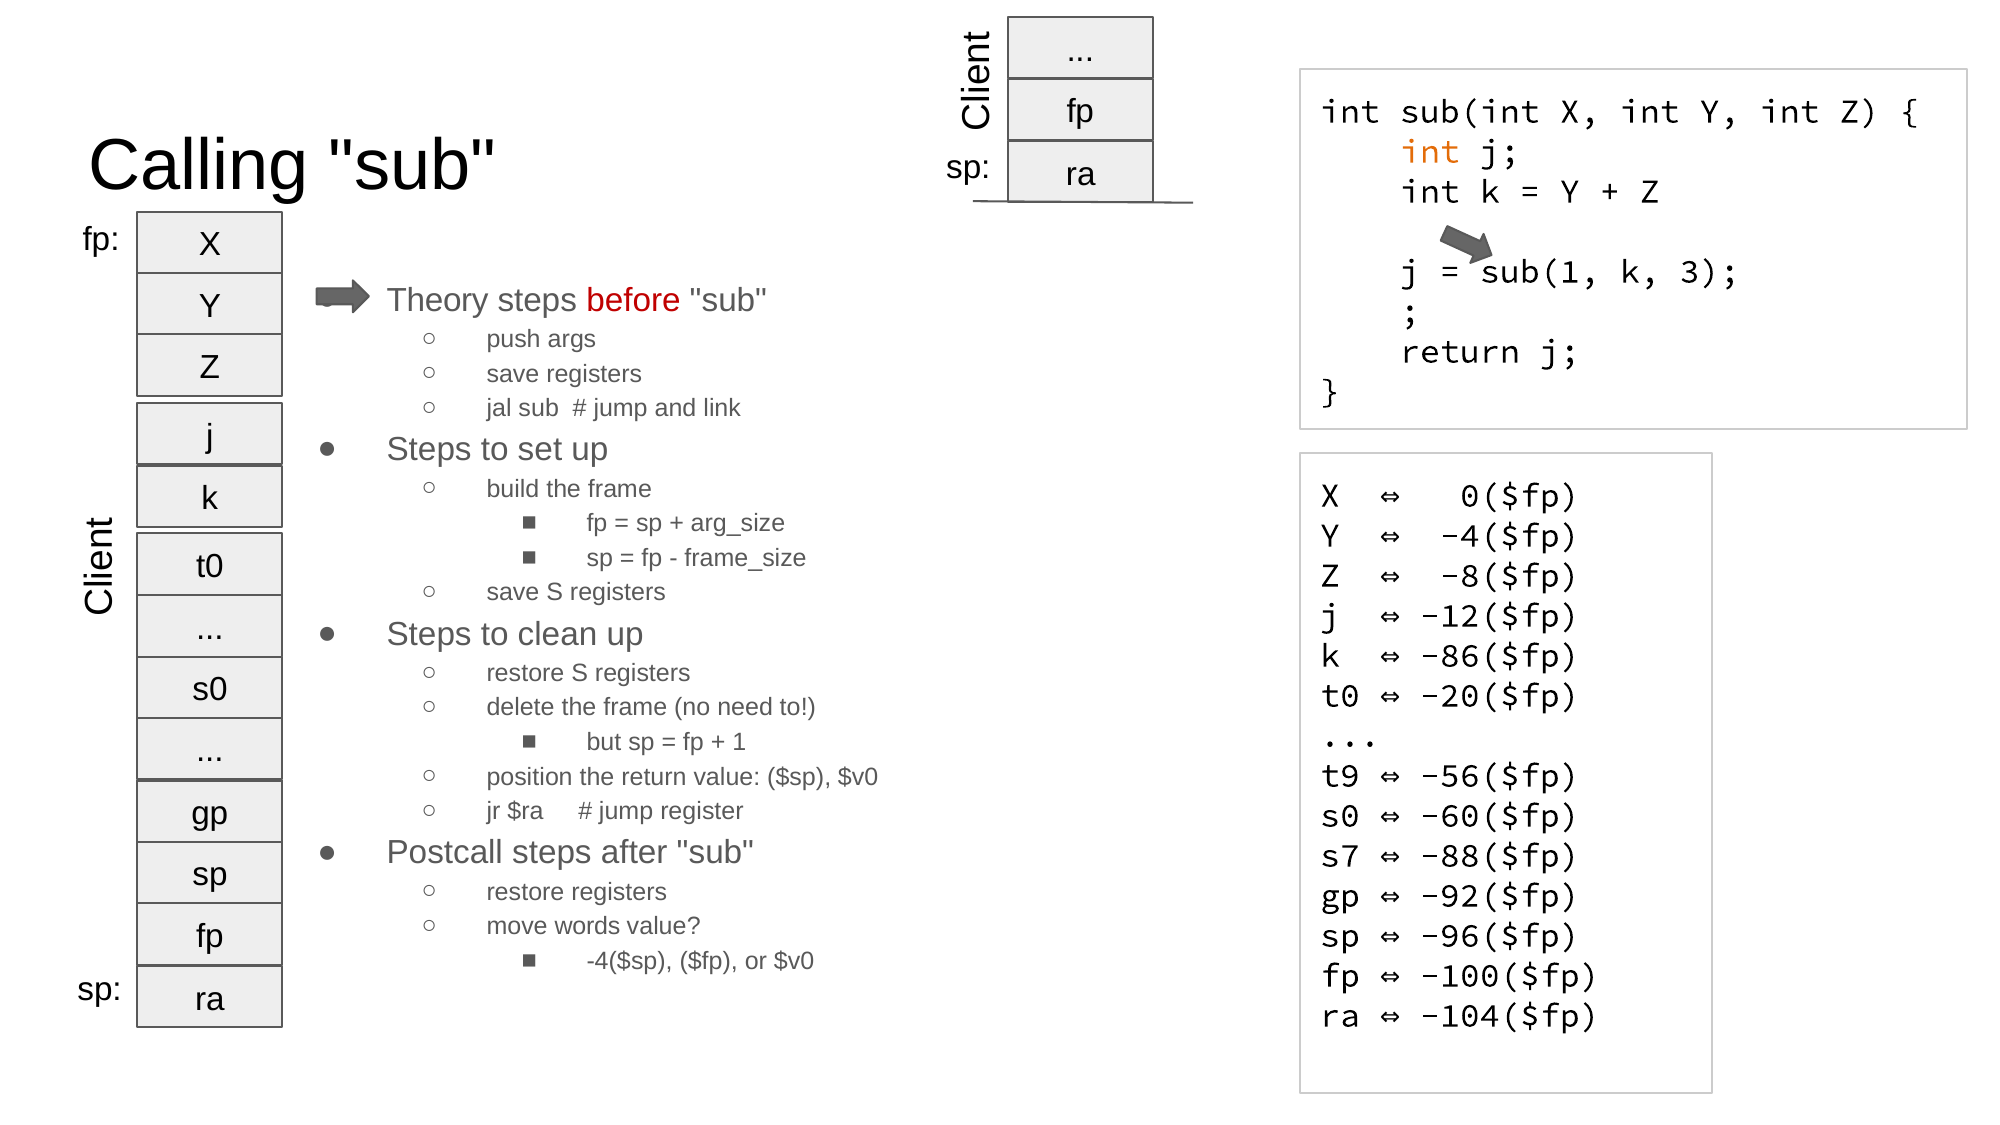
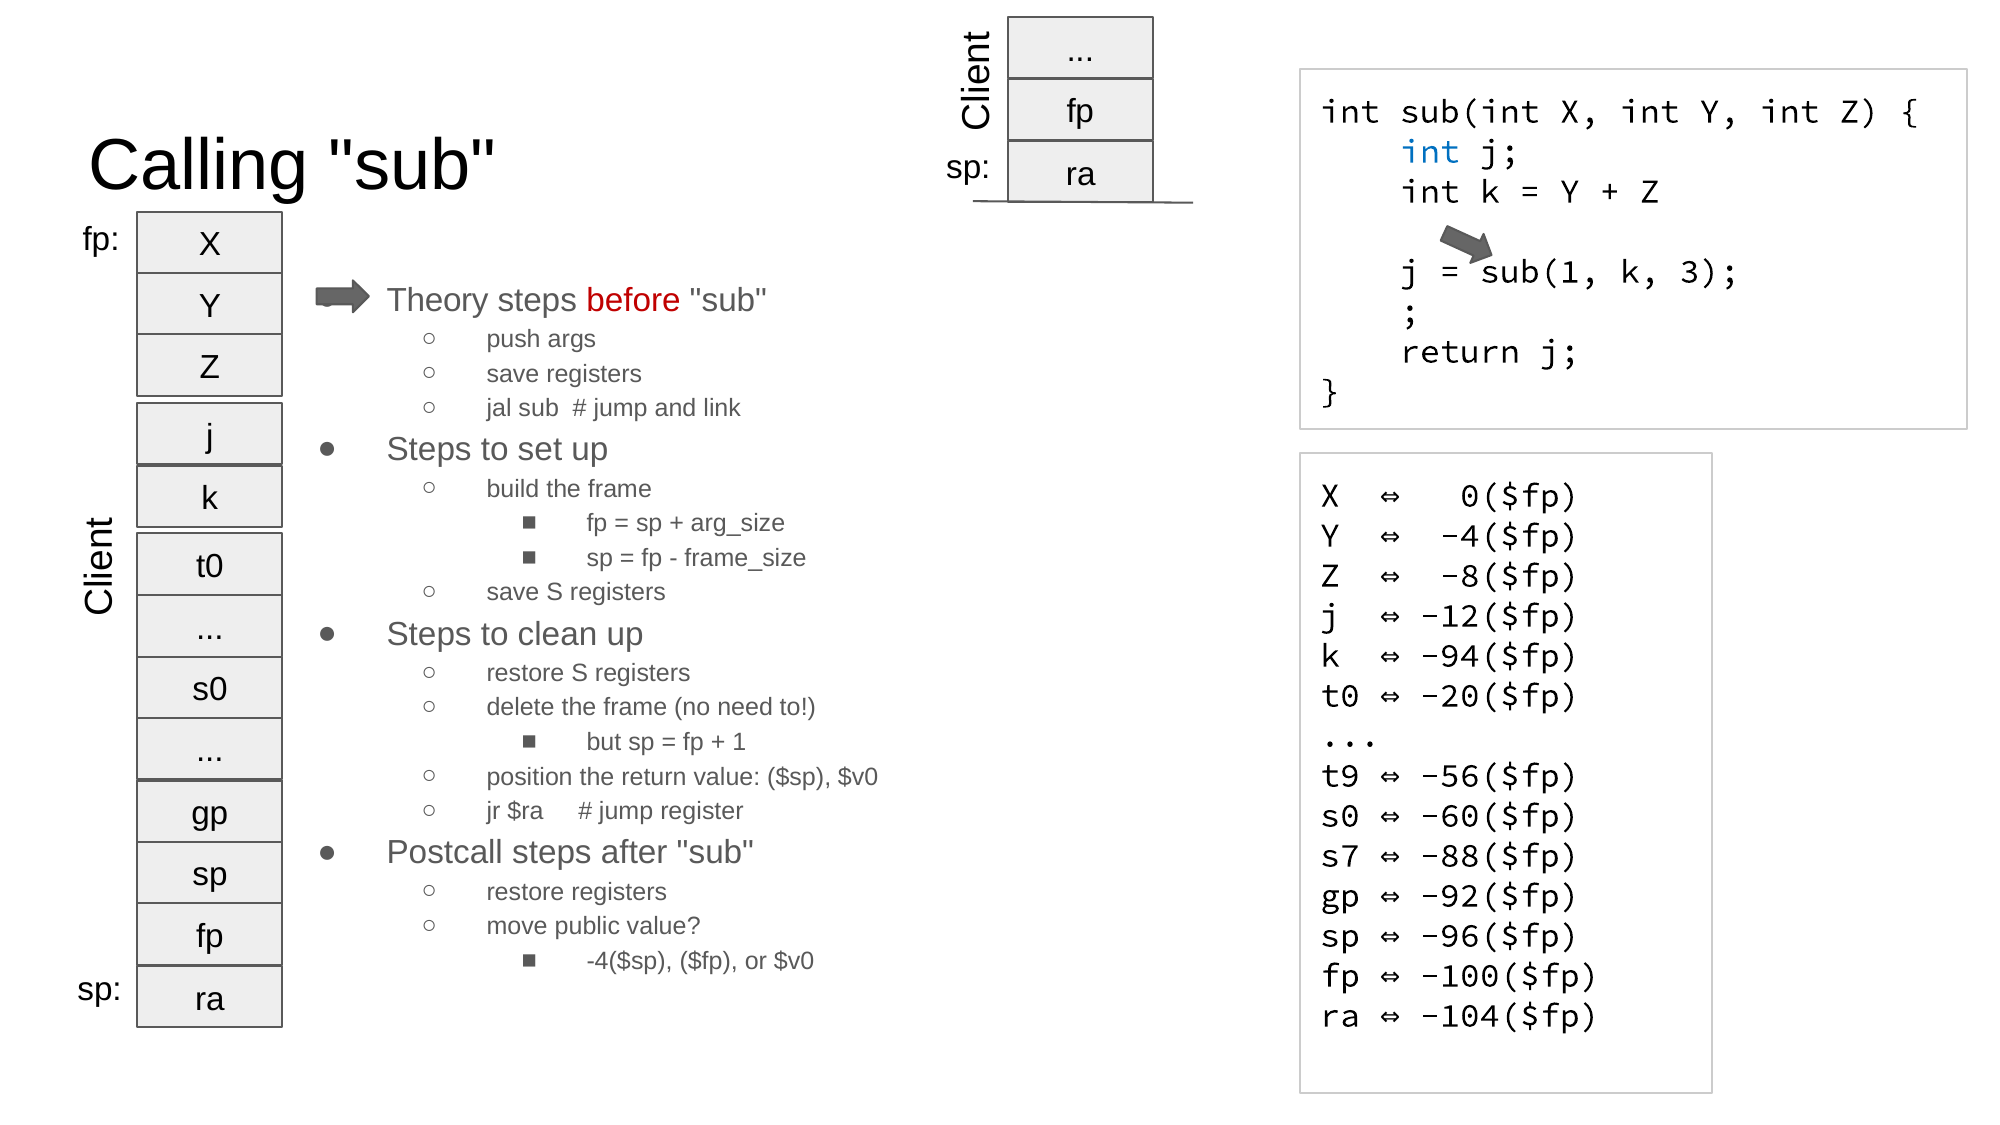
int colour: orange -> blue (1430, 152)
-86($fp: -86($fp -> -94($fp (1500, 656)
words: words -> public (587, 927)
